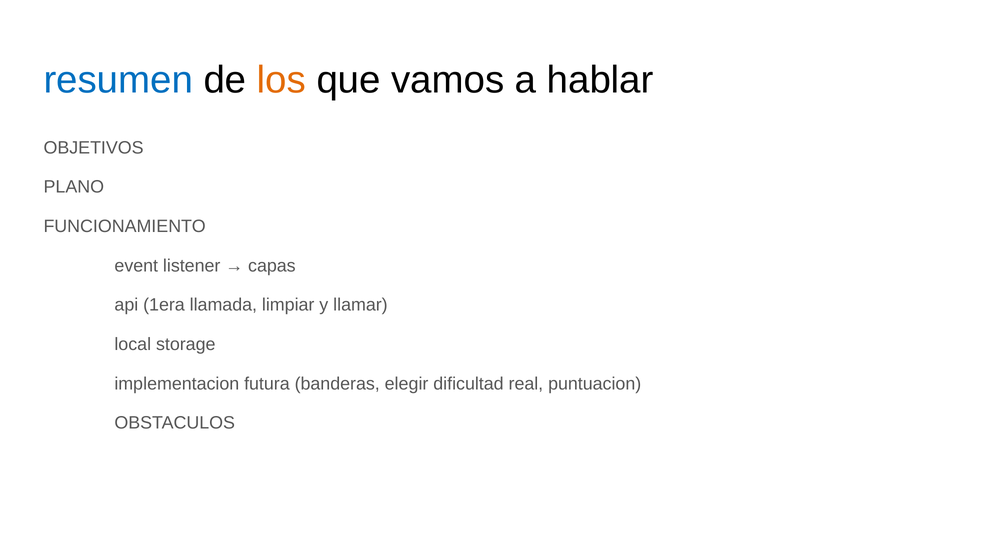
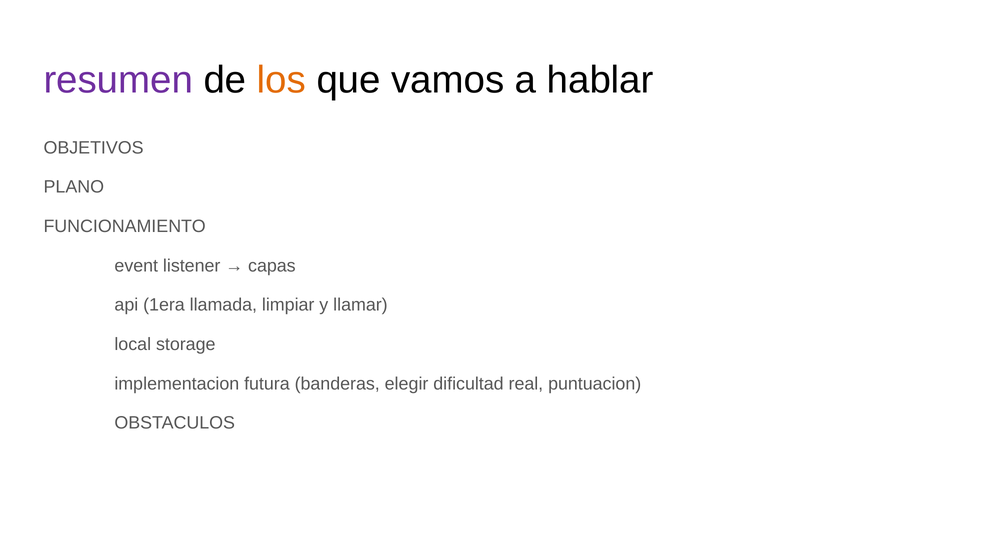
resumen colour: blue -> purple (118, 80)
